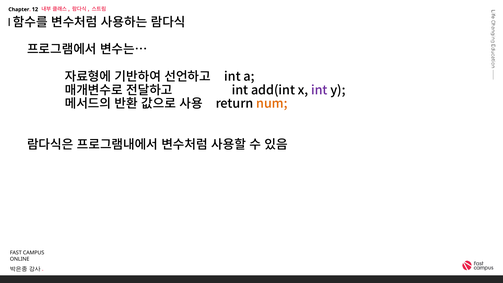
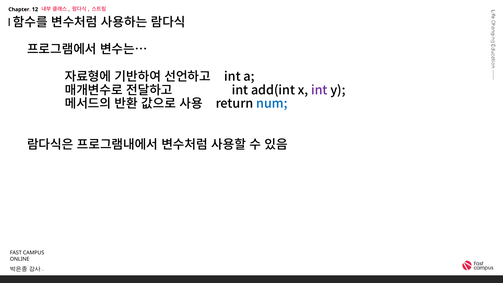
num colour: orange -> blue (272, 104)
